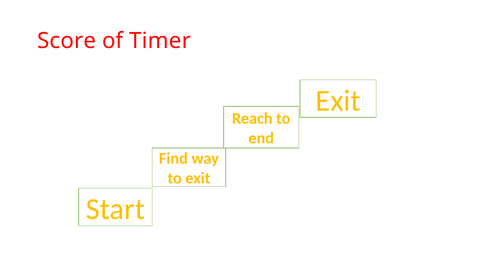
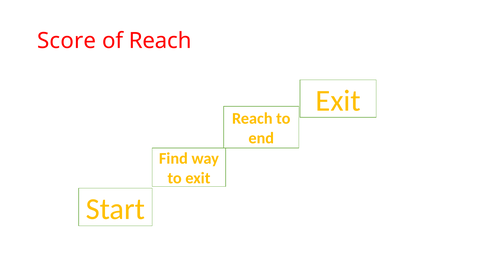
of Timer: Timer -> Reach (160, 41)
